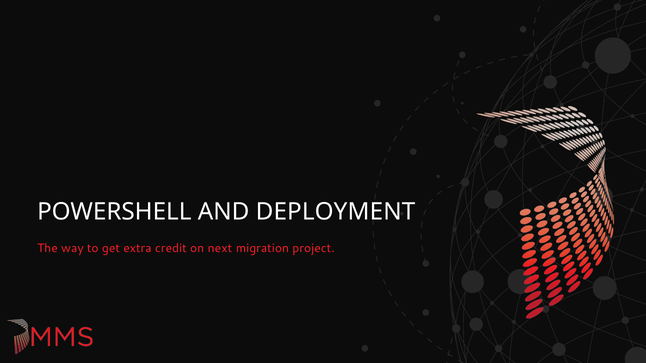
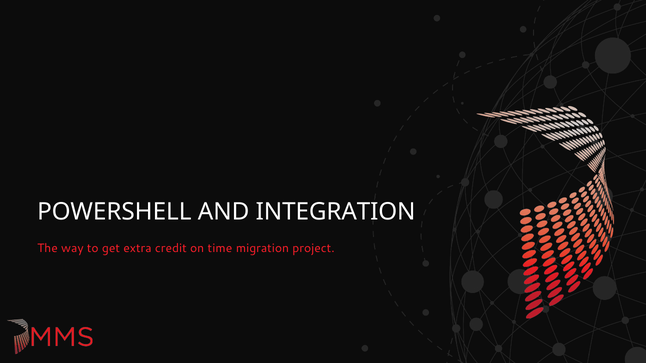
DEPLOYMENT: DEPLOYMENT -> INTEGRATION (336, 212)
next: next -> time (220, 249)
